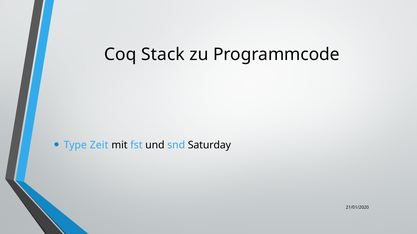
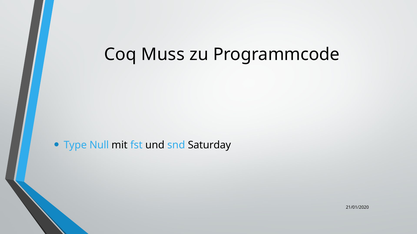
Stack: Stack -> Muss (163, 55)
Zeit: Zeit -> Null (99, 145)
